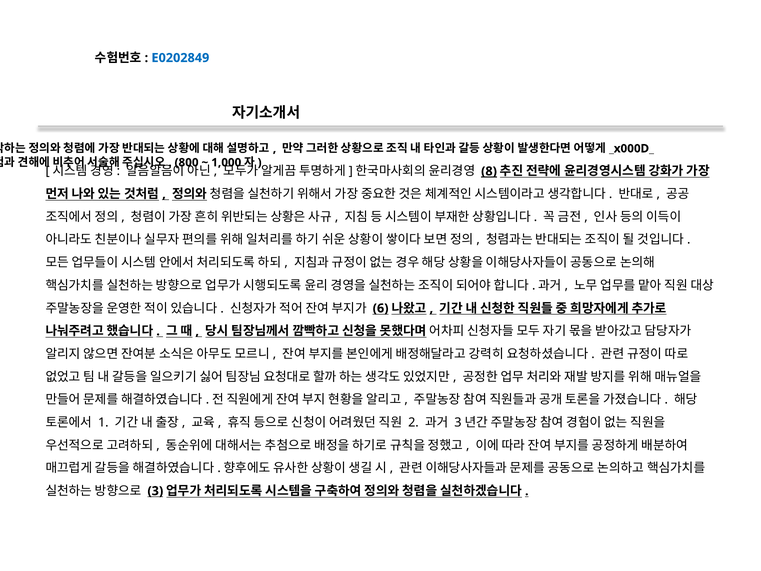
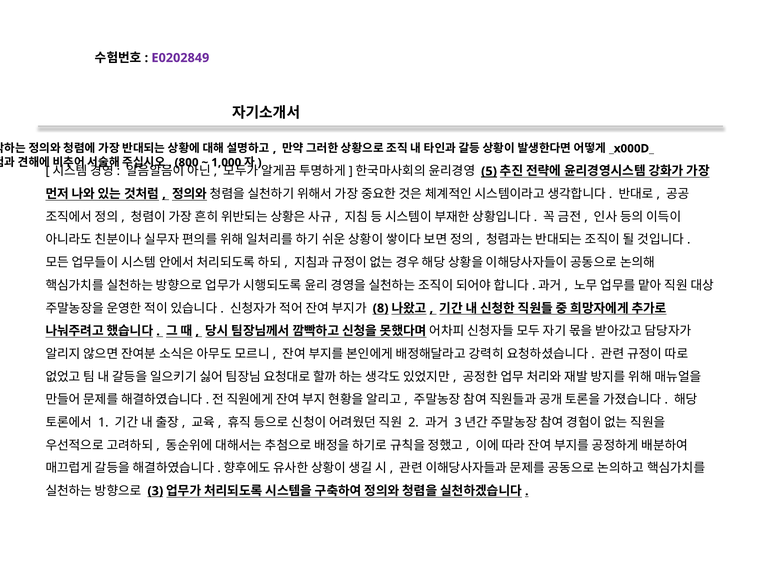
E0202849 colour: blue -> purple (180, 58)
8: 8 -> 5 (489, 171)
6: 6 -> 8 (381, 308)
